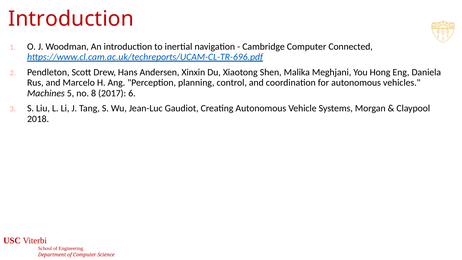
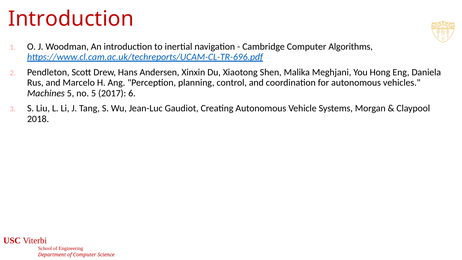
Connected: Connected -> Algorithms (351, 47)
no 8: 8 -> 5 (94, 93)
